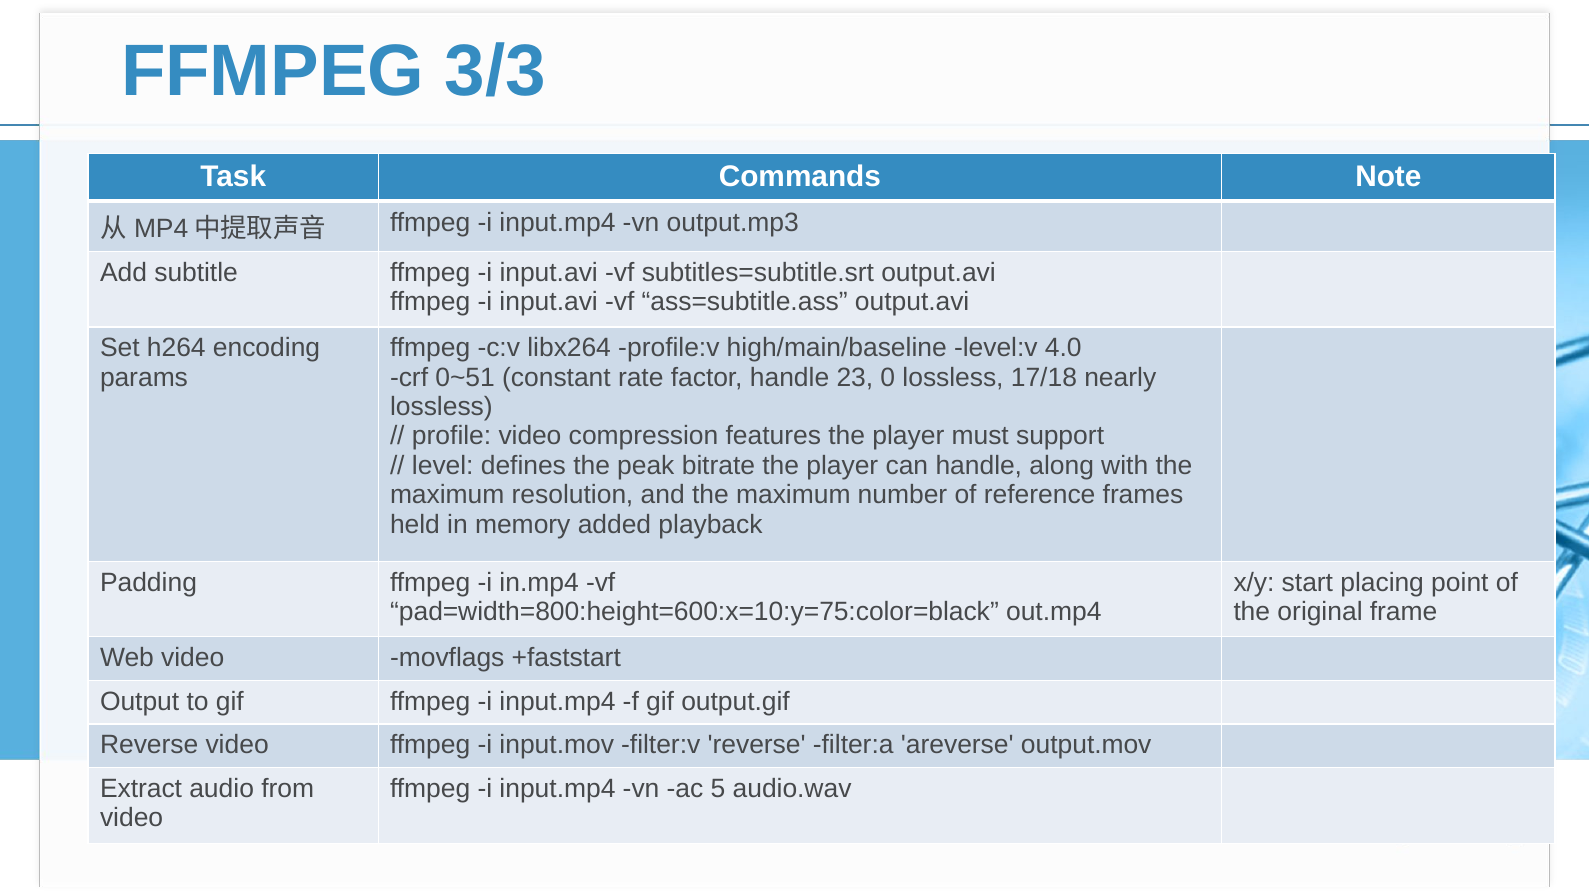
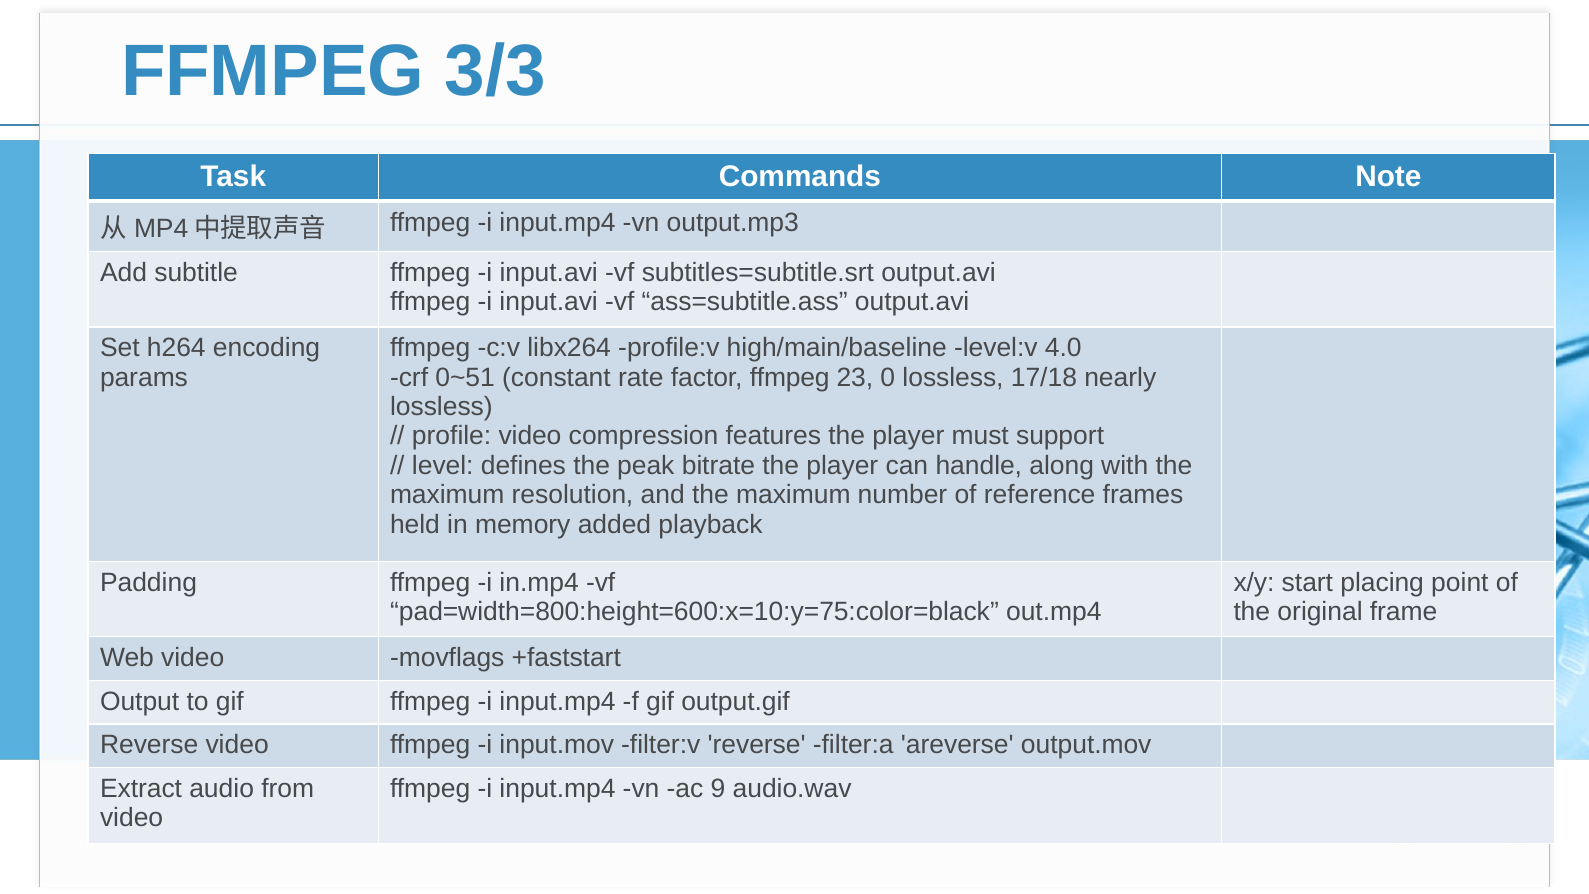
factor handle: handle -> ffmpeg (790, 377)
5: 5 -> 9 (718, 789)
